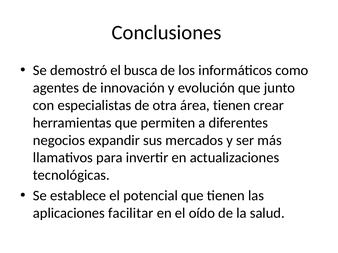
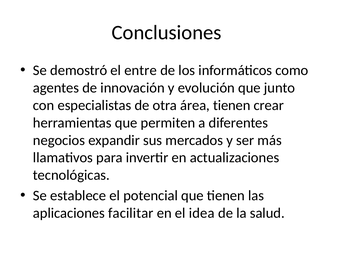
busca: busca -> entre (141, 71)
oído: oído -> idea (202, 213)
